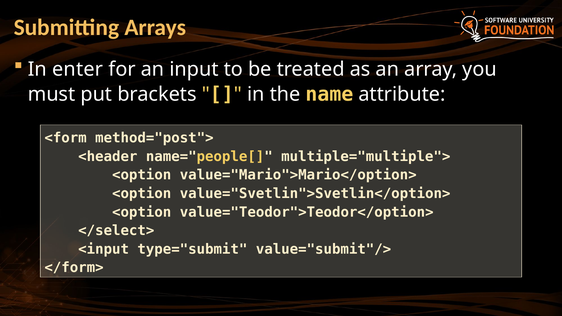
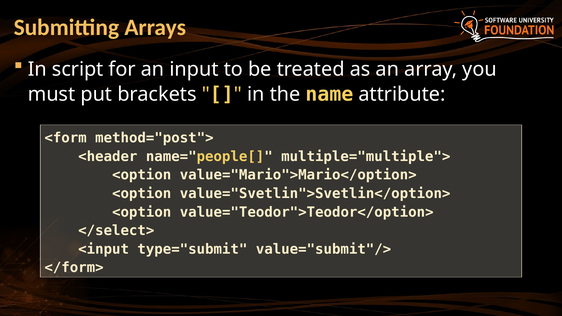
enter: enter -> script (78, 69)
